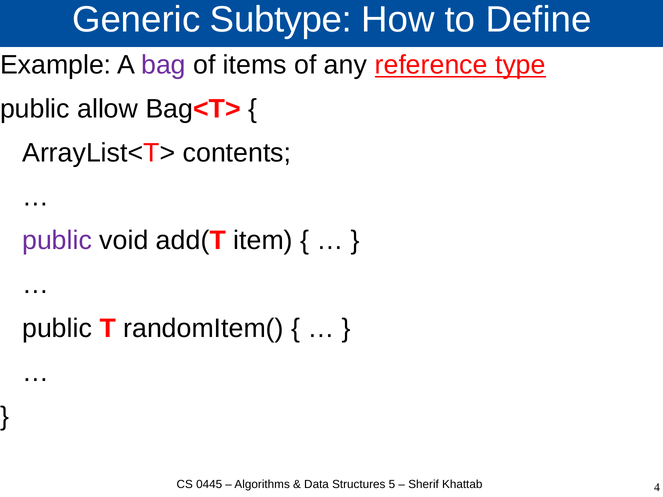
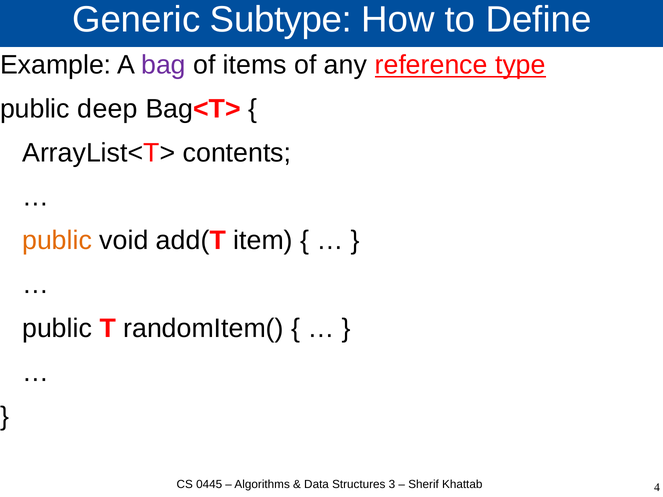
allow: allow -> deep (108, 109)
public colour: purple -> orange (57, 241)
5: 5 -> 3 (392, 484)
